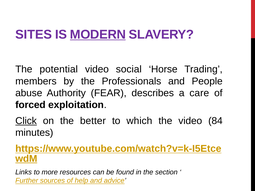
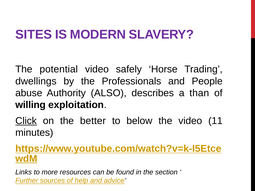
MODERN underline: present -> none (98, 34)
social: social -> safely (129, 69)
members: members -> dwellings (36, 81)
FEAR: FEAR -> ALSO (109, 93)
care: care -> than (199, 93)
forced: forced -> willing (30, 105)
which: which -> below (139, 121)
84: 84 -> 11 (215, 121)
